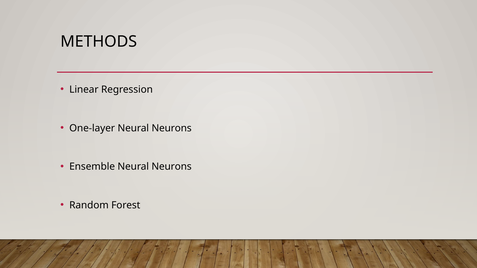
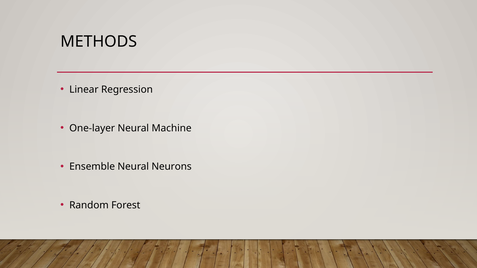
One-layer Neural Neurons: Neurons -> Machine (172, 128)
